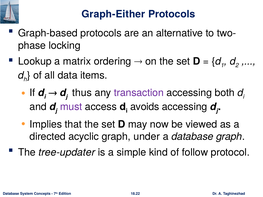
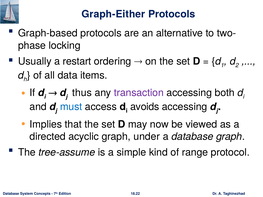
Lookup: Lookup -> Usually (35, 61)
matrix: matrix -> restart (77, 61)
must colour: purple -> blue (71, 107)
tree-updater: tree-updater -> tree-assume (67, 153)
follow: follow -> range (195, 153)
